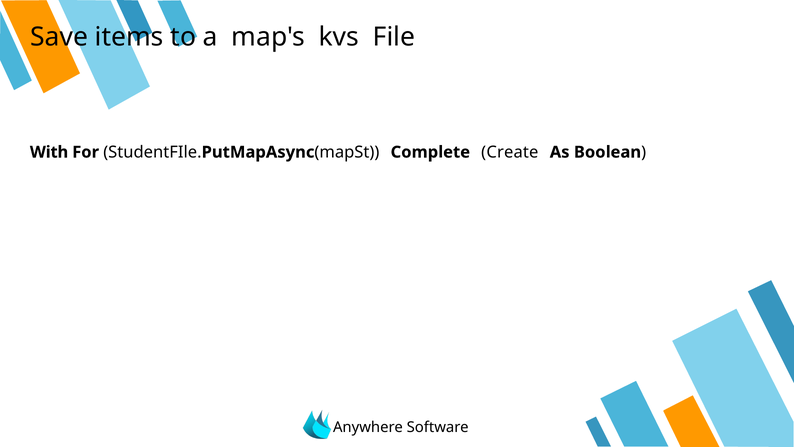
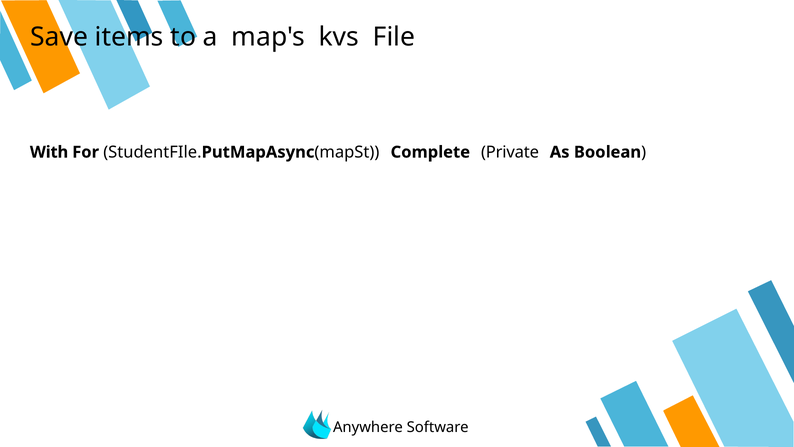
Create: Create -> Private (510, 152)
